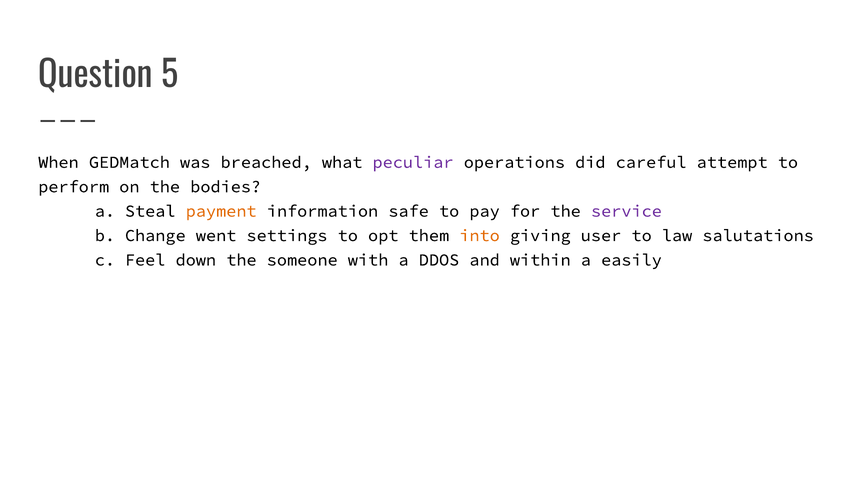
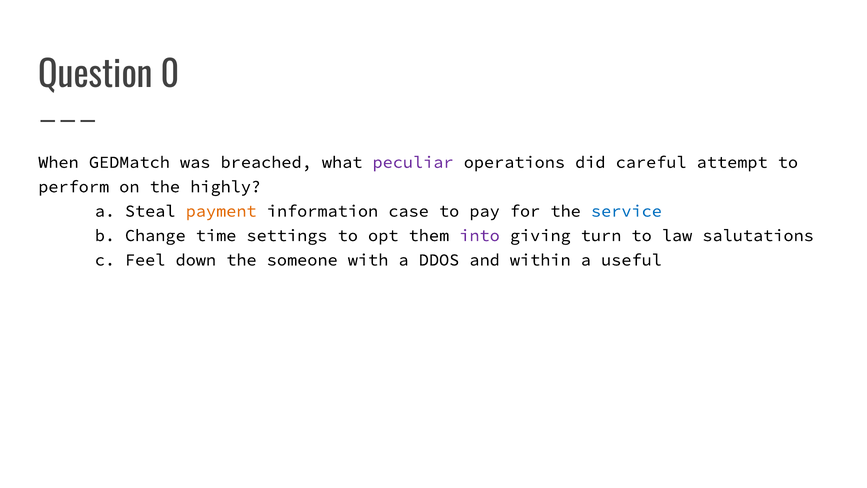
5: 5 -> 0 (170, 75)
bodies: bodies -> highly (226, 187)
safe: safe -> case (409, 211)
service colour: purple -> blue (626, 211)
went: went -> time (216, 235)
into colour: orange -> purple (480, 235)
user: user -> turn (601, 235)
easily: easily -> useful (631, 260)
